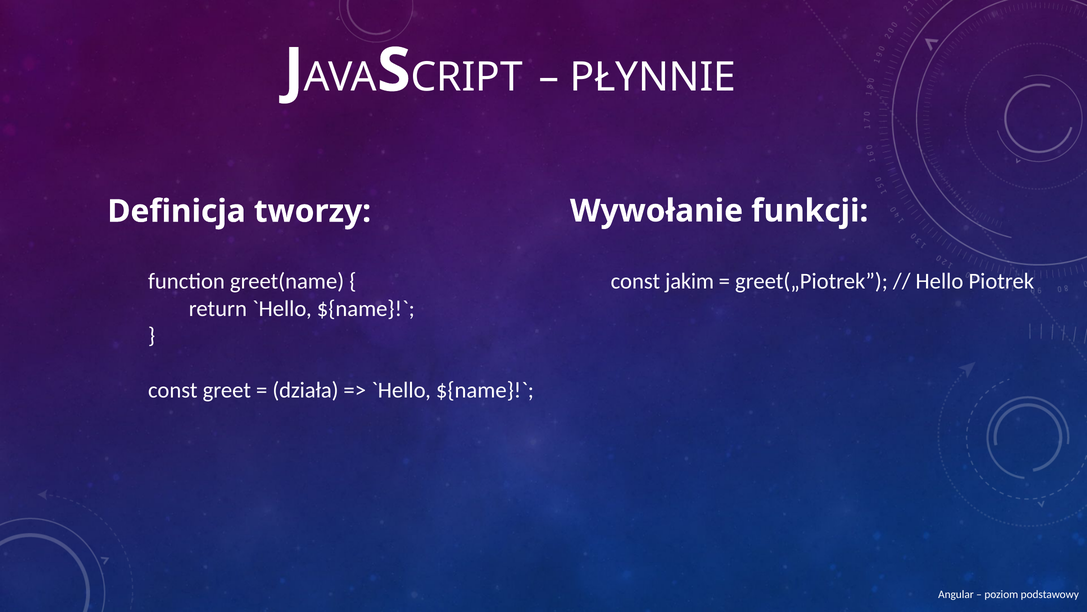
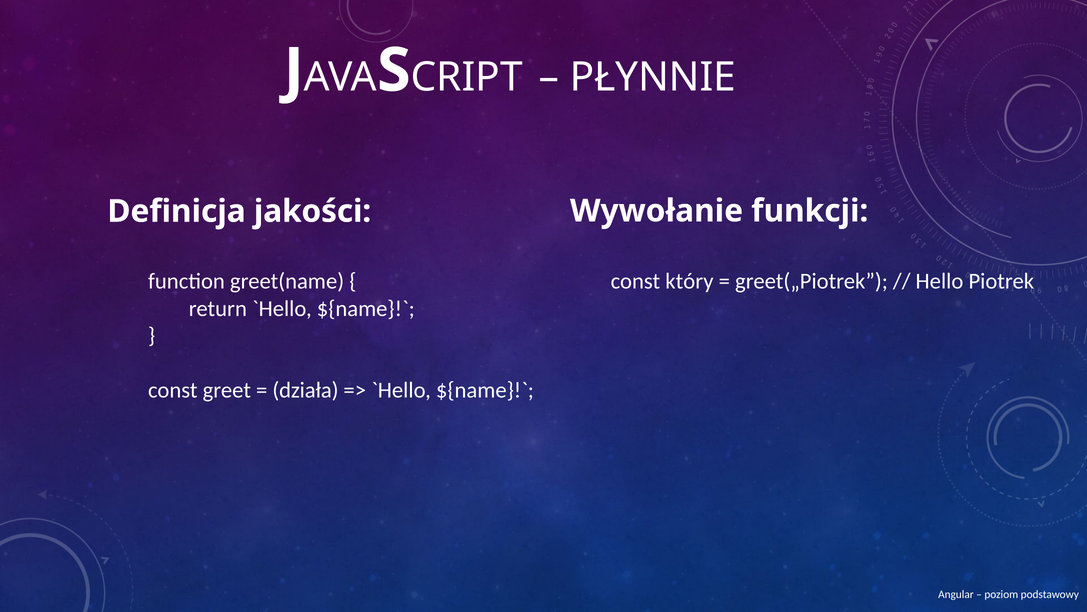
tworzy: tworzy -> jakości (313, 211)
jakim: jakim -> który (689, 281)
